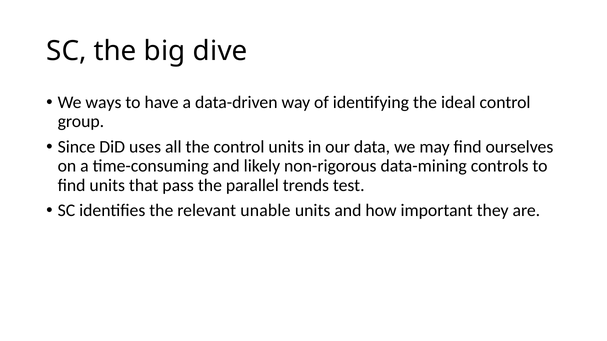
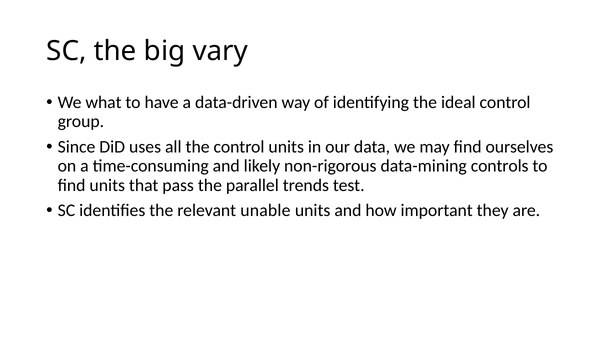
dive: dive -> vary (220, 51)
ways: ways -> what (104, 103)
